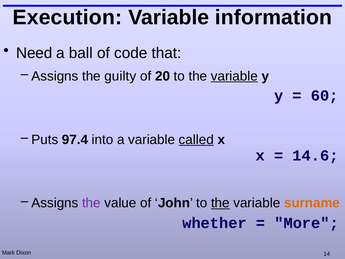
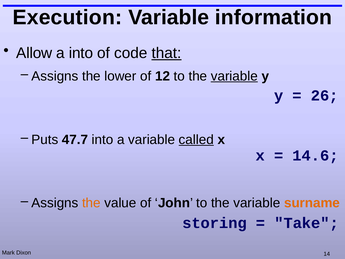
Need: Need -> Allow (34, 53)
a ball: ball -> into (81, 53)
that underline: none -> present (167, 53)
guilty: guilty -> lower (120, 76)
20: 20 -> 12 (163, 76)
60: 60 -> 26 (325, 95)
97.4: 97.4 -> 47.7 (75, 139)
the colour: purple -> orange (91, 203)
the underline: present -> none (220, 203)
whether: whether -> storing (215, 223)
More: More -> Take (307, 223)
